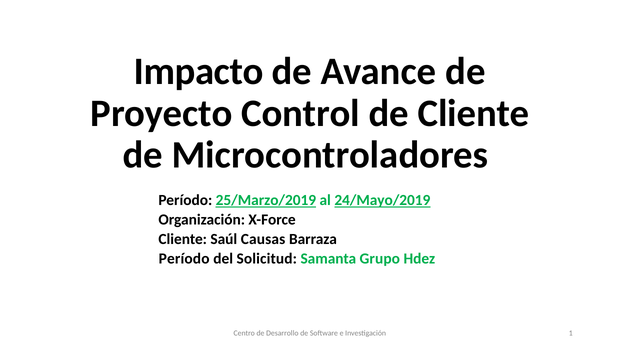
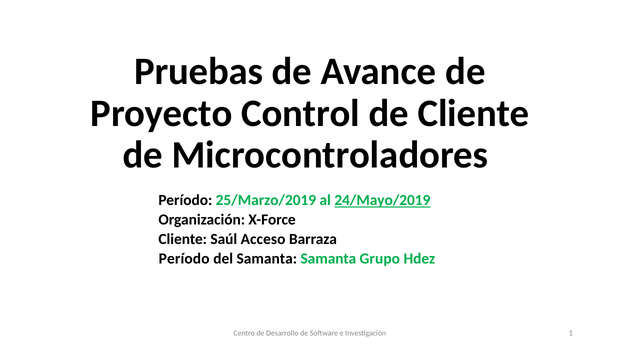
Impacto: Impacto -> Pruebas (199, 71)
25/Marzo/2019 underline: present -> none (266, 200)
Causas: Causas -> Acceso (263, 239)
del Solicitud: Solicitud -> Samanta (267, 258)
